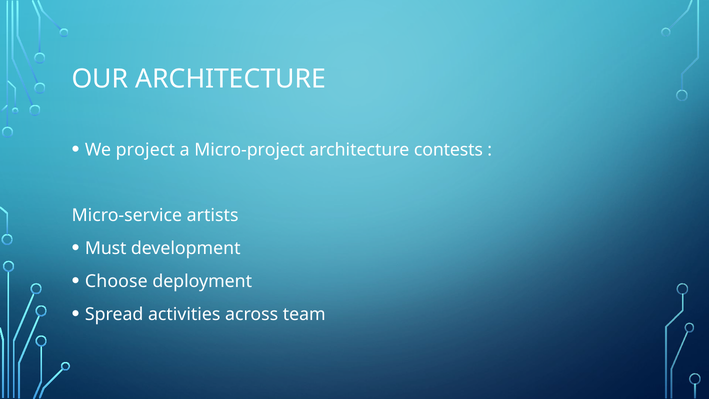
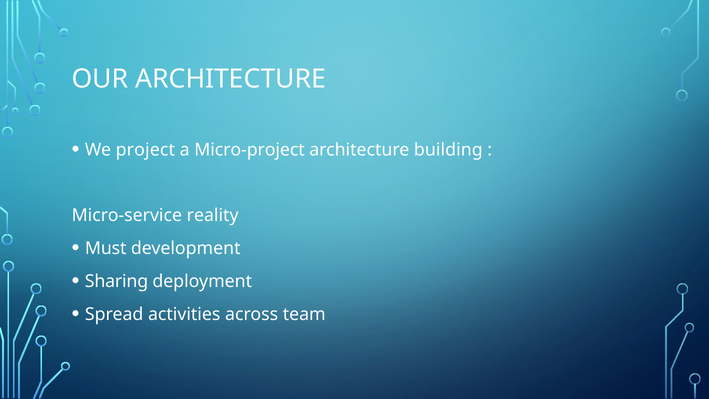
contests: contests -> building (448, 150)
artists: artists -> reality (213, 215)
Choose: Choose -> Sharing (116, 281)
